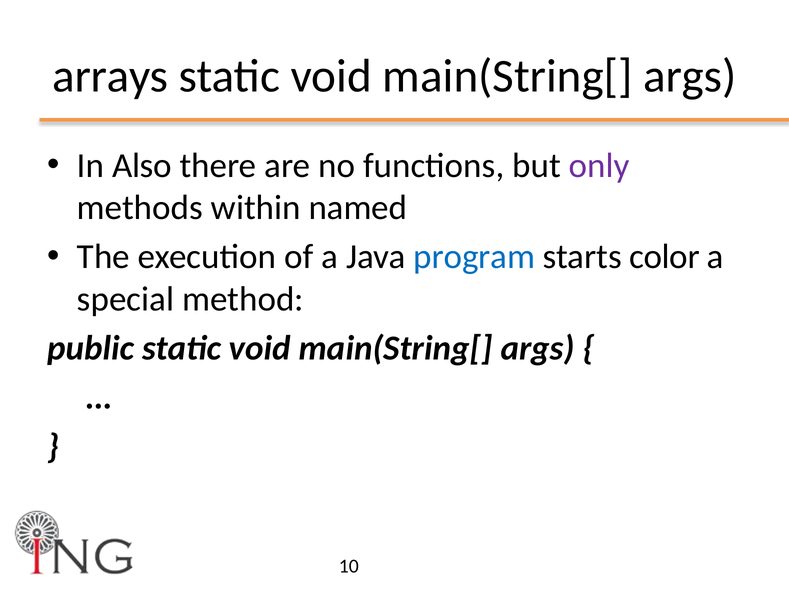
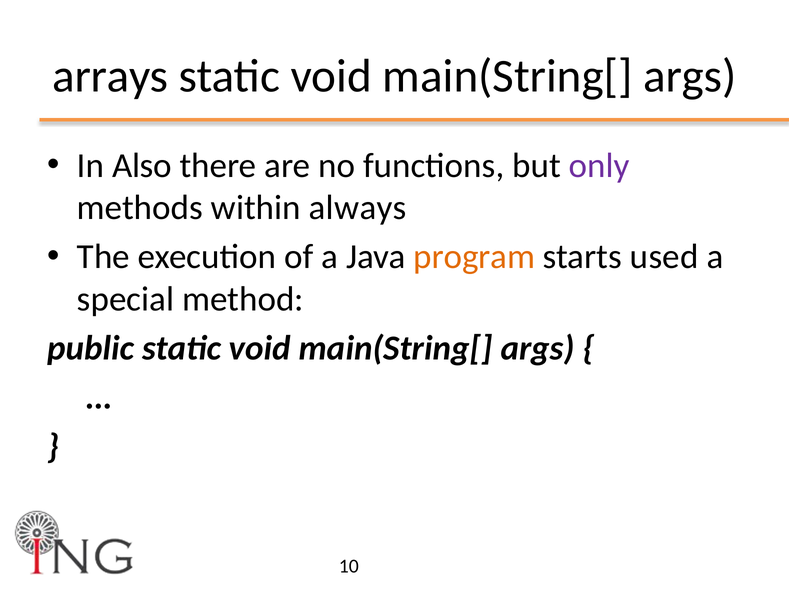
named: named -> always (358, 208)
program colour: blue -> orange (474, 257)
color: color -> used (664, 257)
